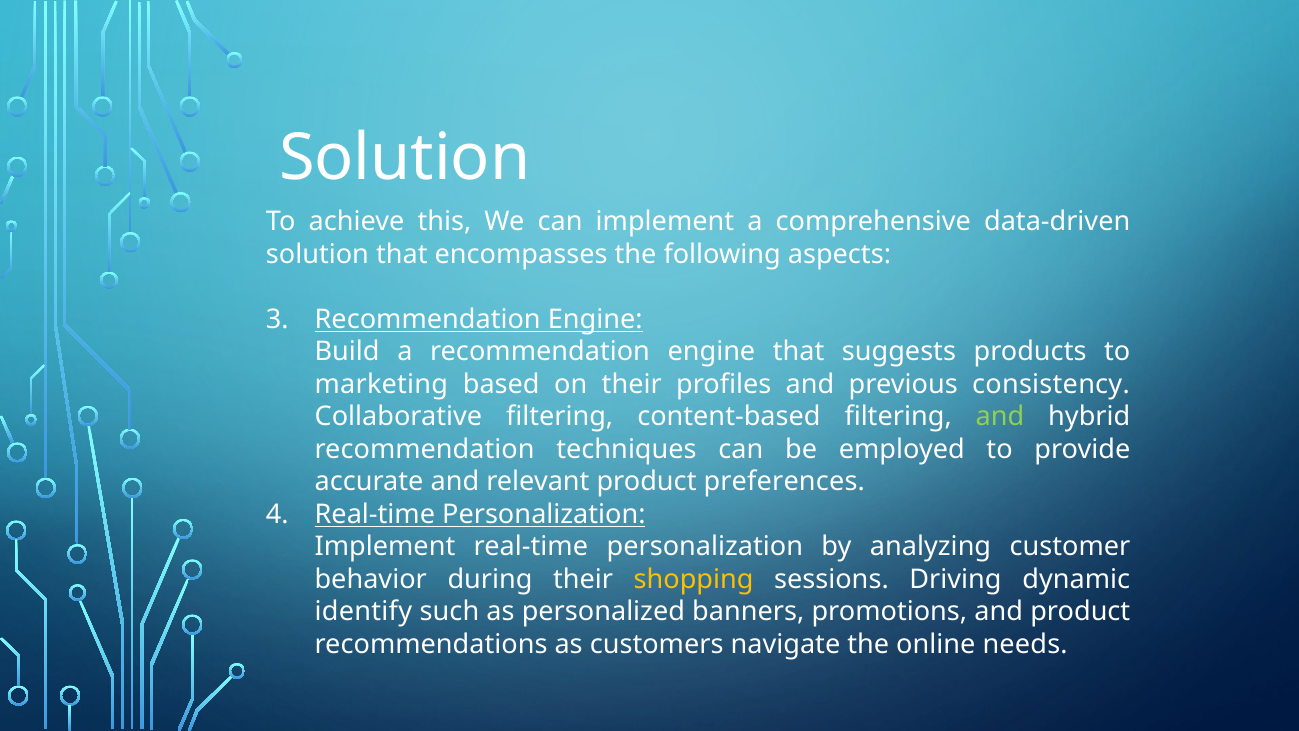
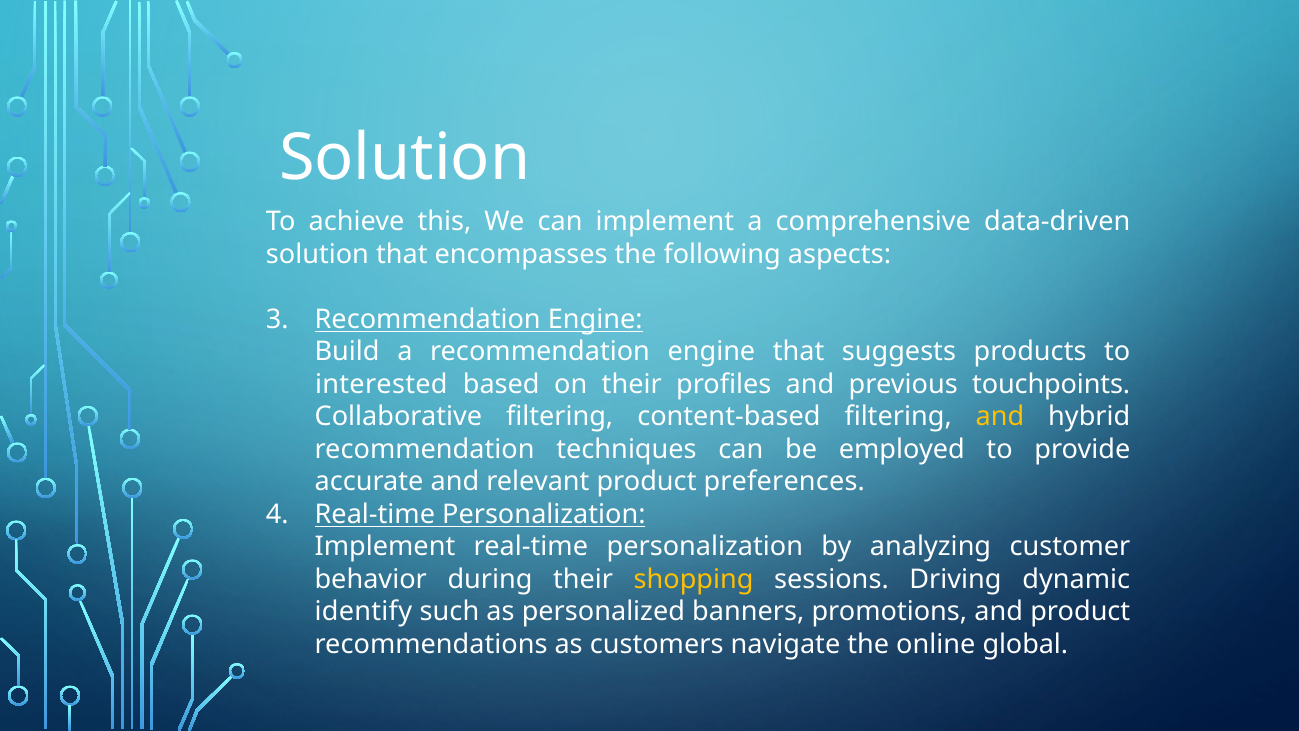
marketing: marketing -> interested (381, 384)
consistency: consistency -> touchpoints (1051, 384)
and colour: light green -> yellow (1000, 416)
needs: needs -> global (1025, 644)
